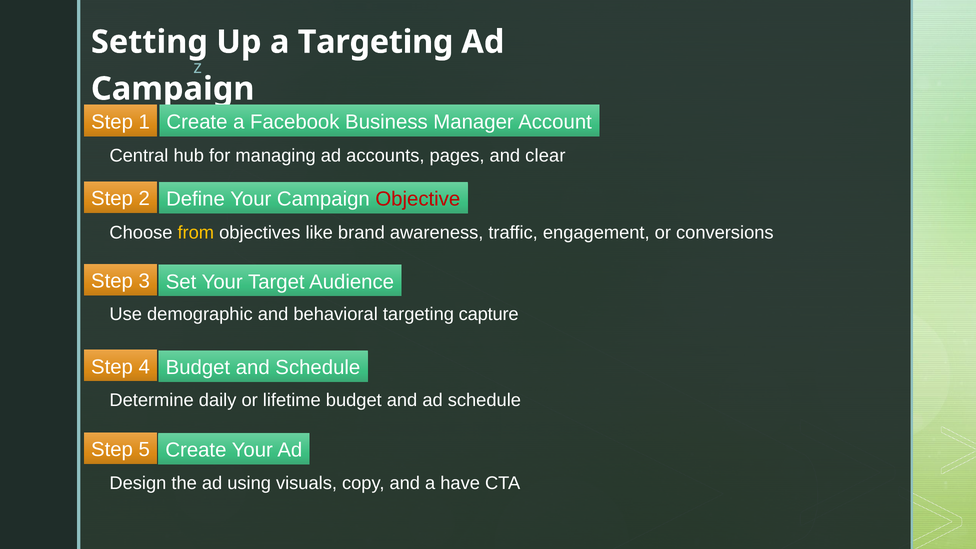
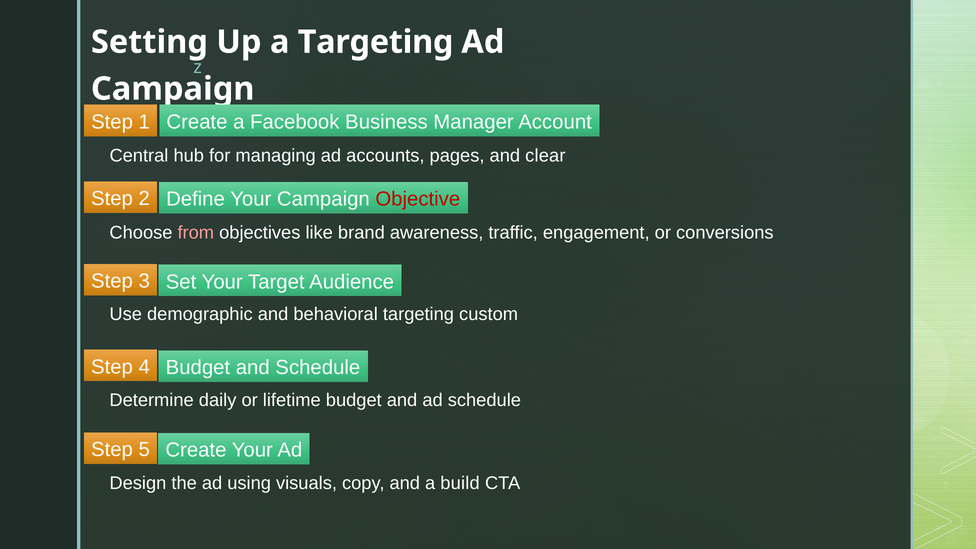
from colour: yellow -> pink (196, 233)
capture: capture -> custom (489, 314)
have: have -> build (460, 483)
